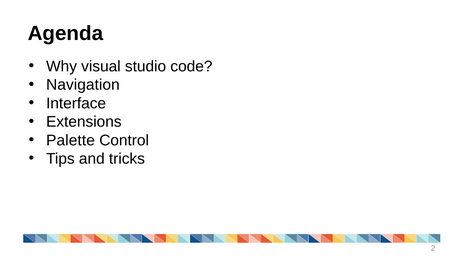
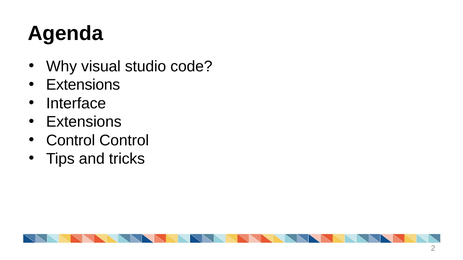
Navigation: Navigation -> Extensions (83, 85)
Palette: Palette -> Control (71, 141)
